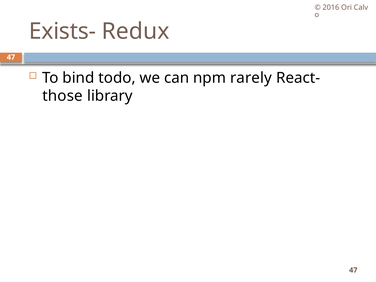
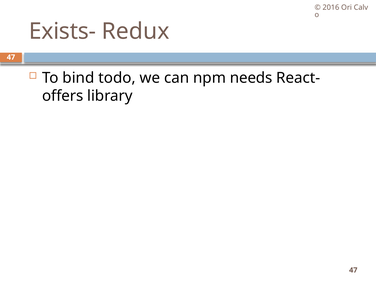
rarely: rarely -> needs (251, 78)
those: those -> offers (63, 96)
